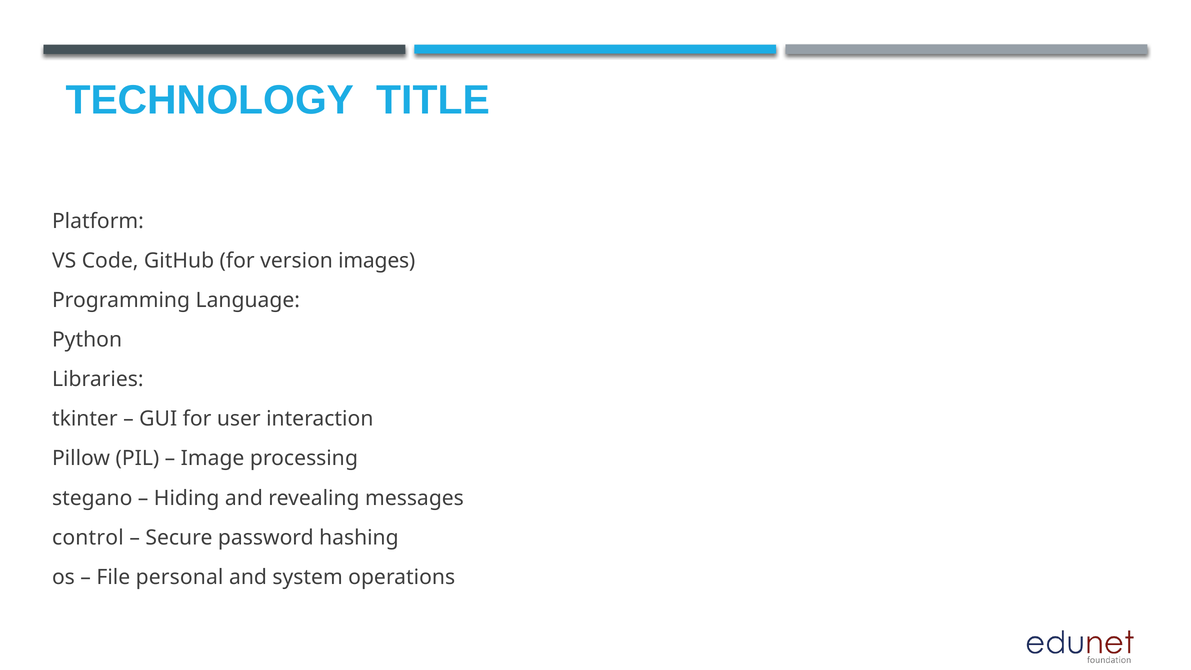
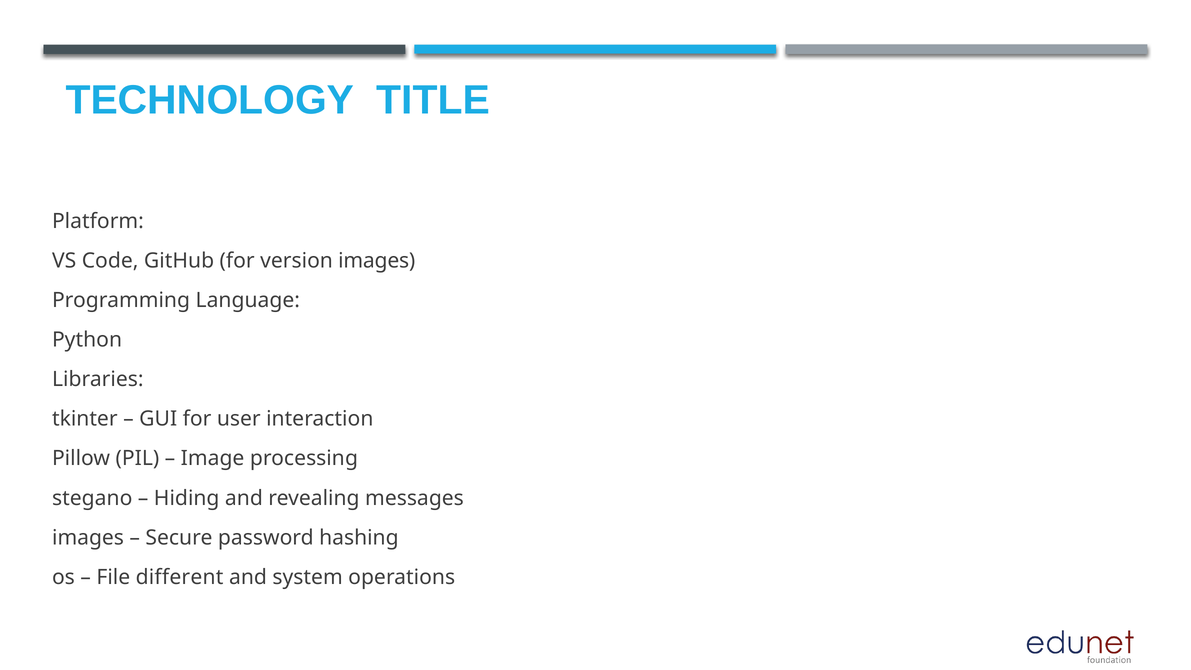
control: control -> images (88, 538)
personal: personal -> different (180, 577)
